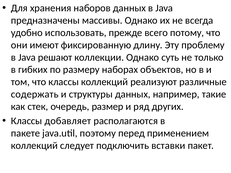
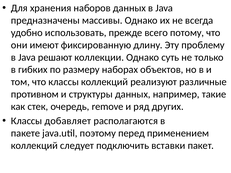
содержать: содержать -> противном (35, 94)
размер: размер -> remove (108, 107)
